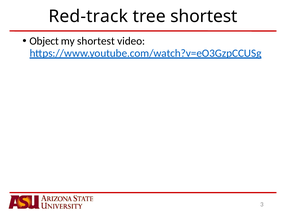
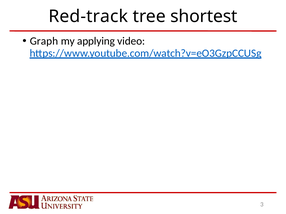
Object: Object -> Graph (44, 41)
my shortest: shortest -> applying (96, 41)
